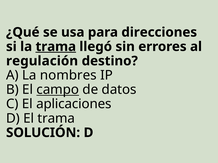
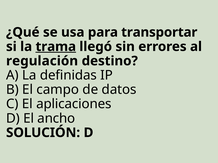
direcciones: direcciones -> transportar (159, 32)
nombres: nombres -> definidas (68, 76)
campo underline: present -> none (58, 90)
El trama: trama -> ancho (56, 119)
